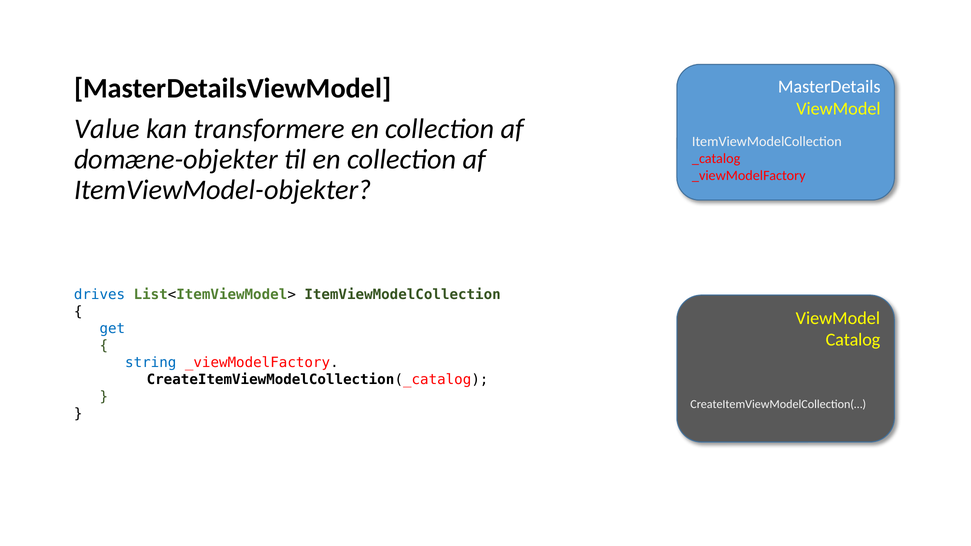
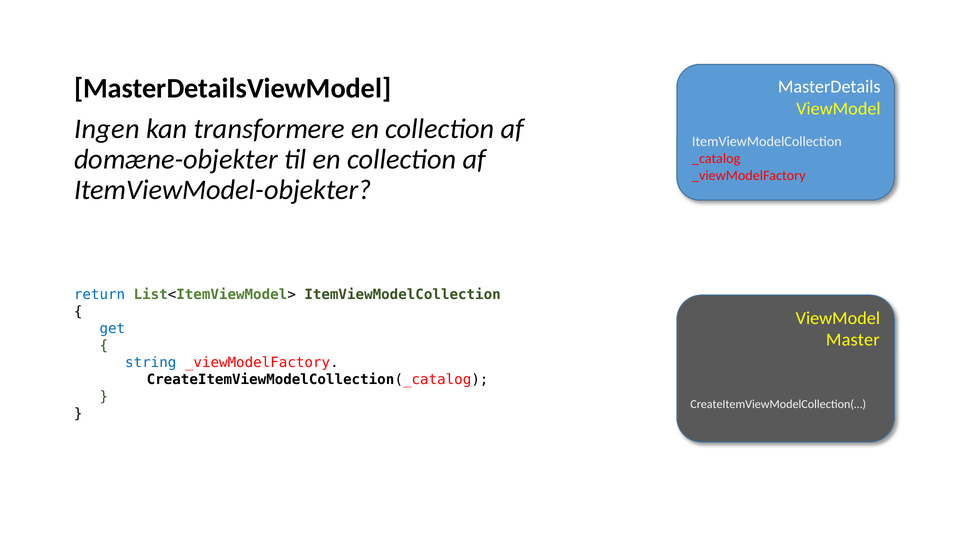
Value: Value -> Ingen (107, 129)
drives: drives -> return (100, 295)
Catalog: Catalog -> Master (853, 340)
